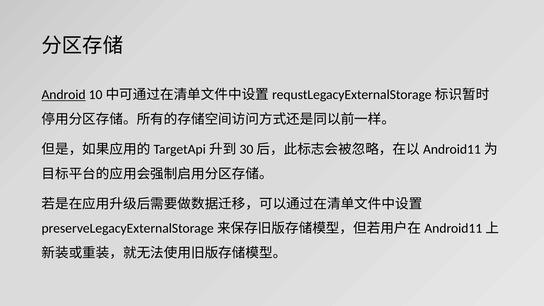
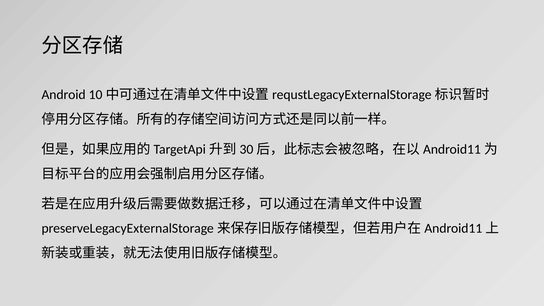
Android underline: present -> none (64, 95)
